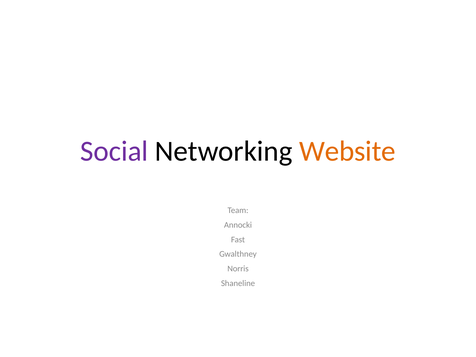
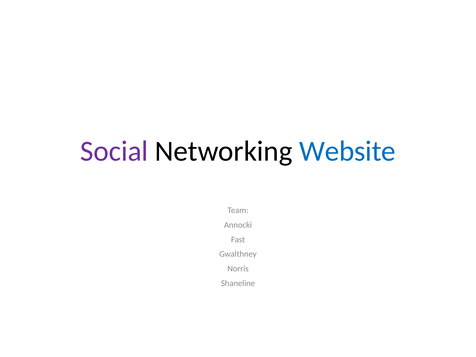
Website colour: orange -> blue (347, 151)
